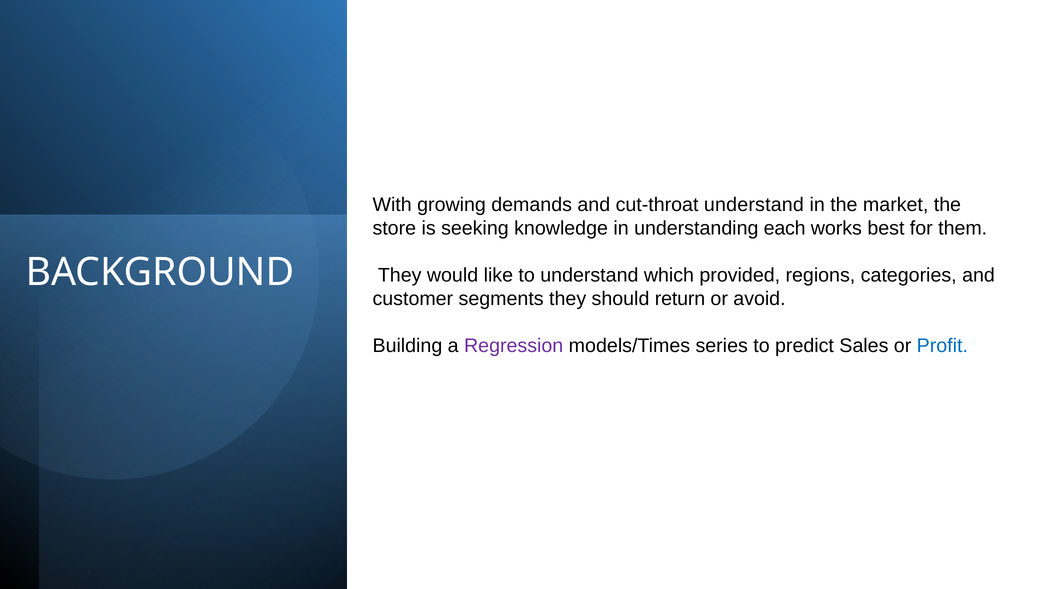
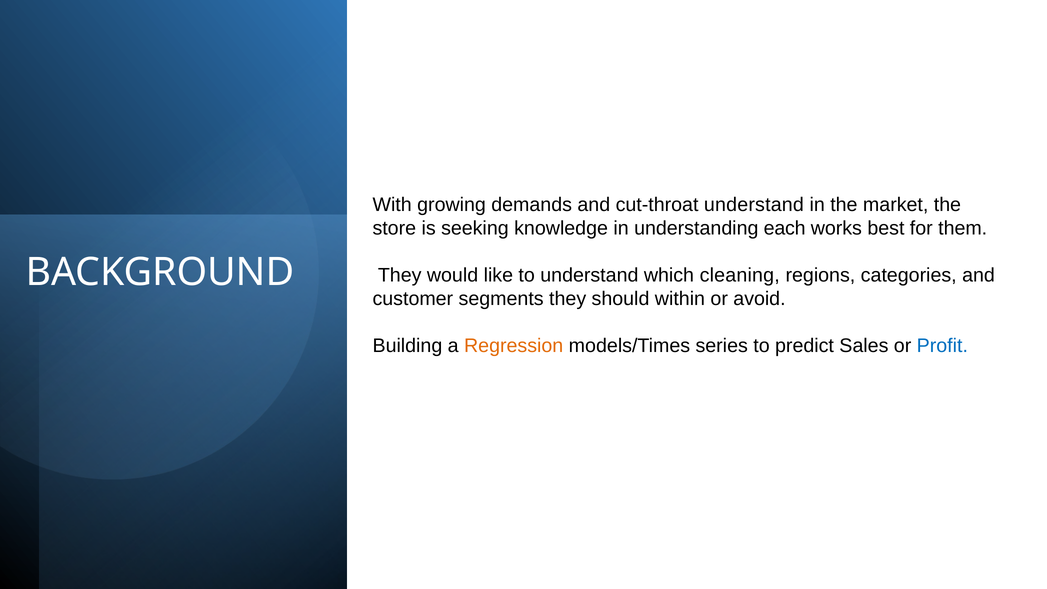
provided: provided -> cleaning (740, 275)
return: return -> within (680, 299)
Regression colour: purple -> orange (514, 346)
